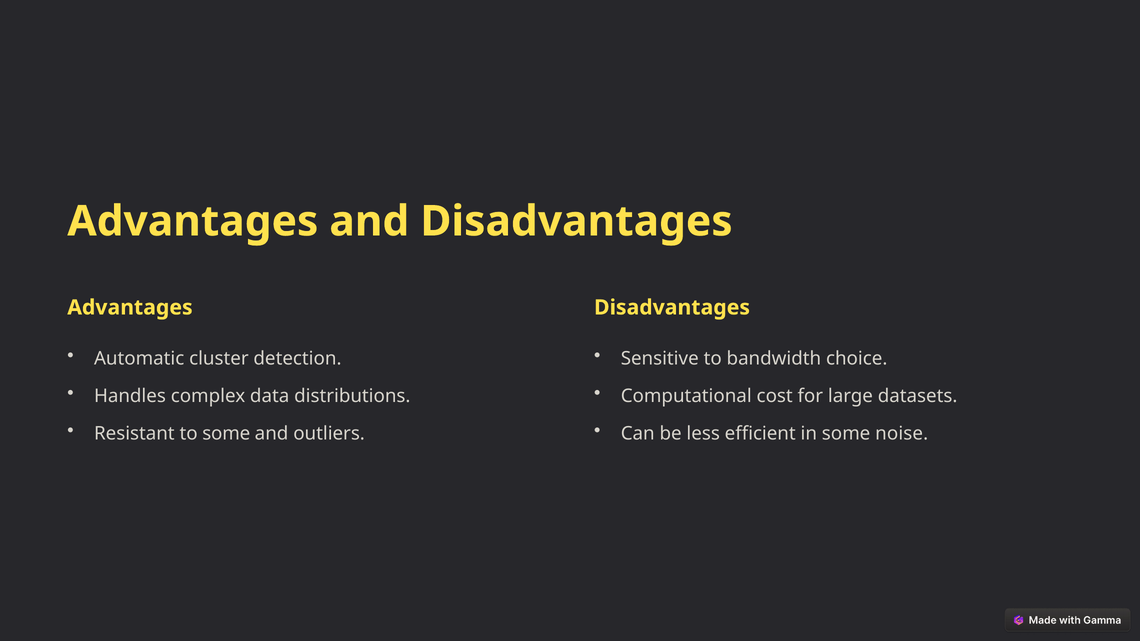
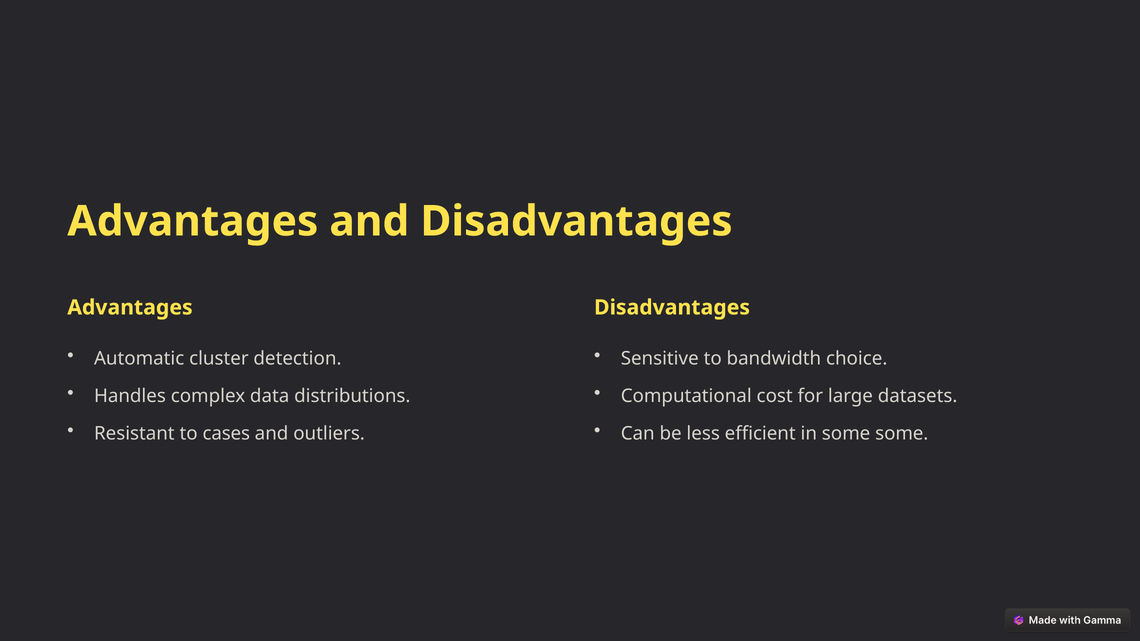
to some: some -> cases (226, 434)
some noise: noise -> some (902, 434)
